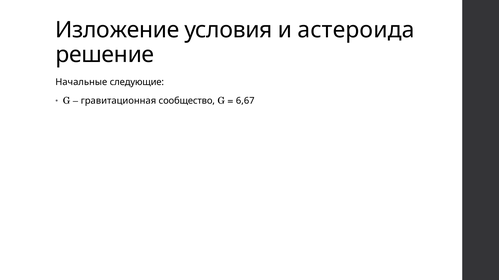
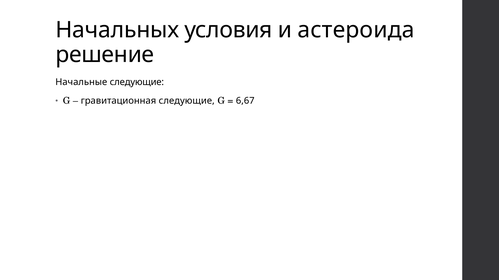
Изложение: Изложение -> Начальных (117, 30)
гравитационная сообщество: сообщество -> следующие (187, 101)
